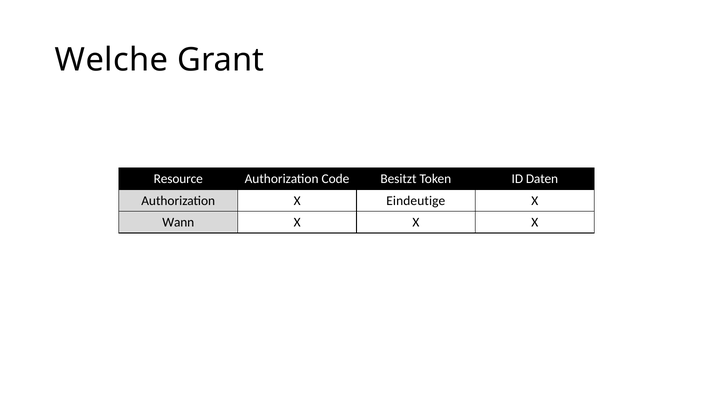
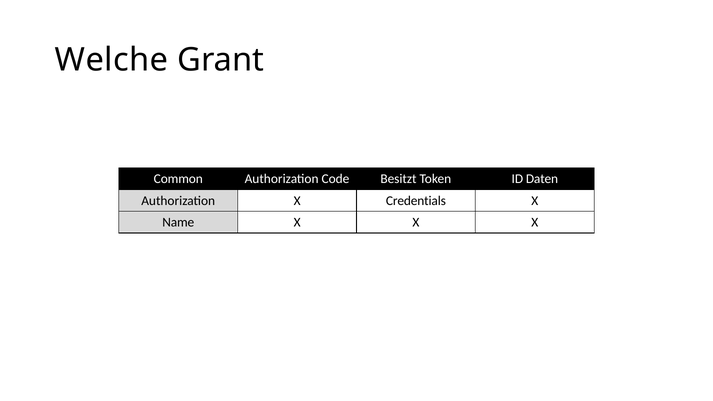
Resource: Resource -> Common (178, 179)
Eindeutige: Eindeutige -> Credentials (416, 201)
Wann: Wann -> Name (178, 222)
